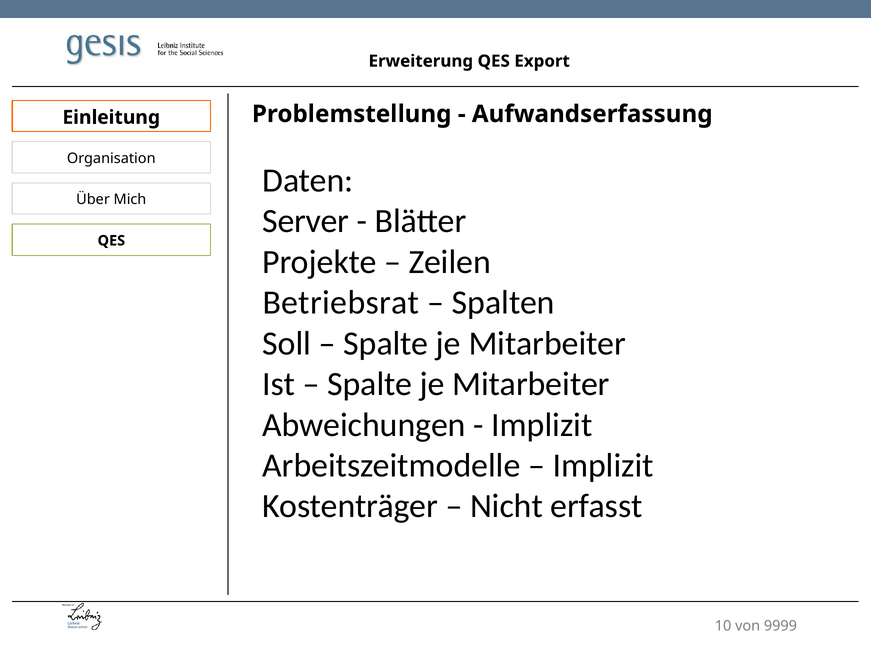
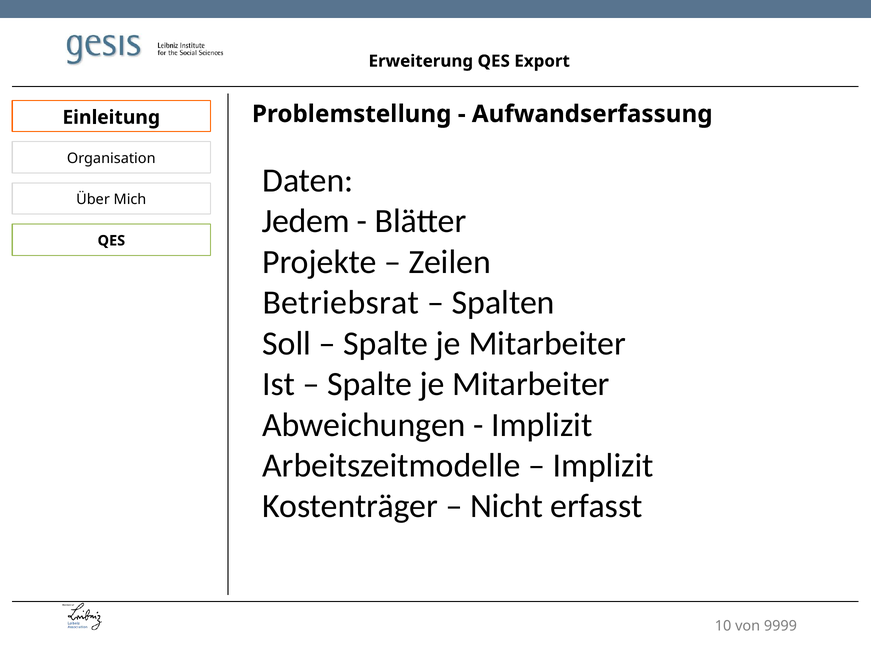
Server: Server -> Jedem (306, 221)
